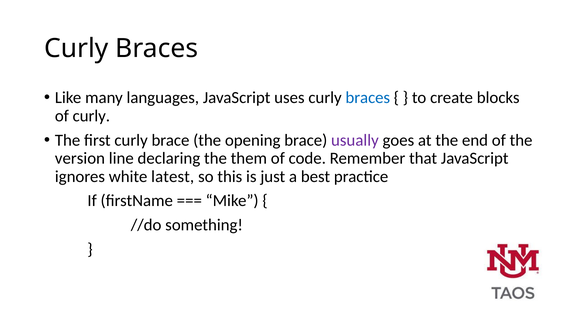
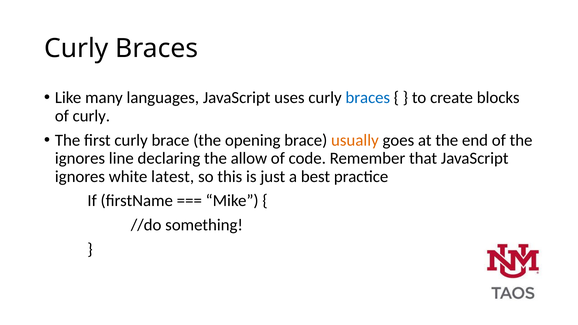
usually colour: purple -> orange (355, 140)
version: version -> ignores (80, 158)
them: them -> allow (249, 158)
